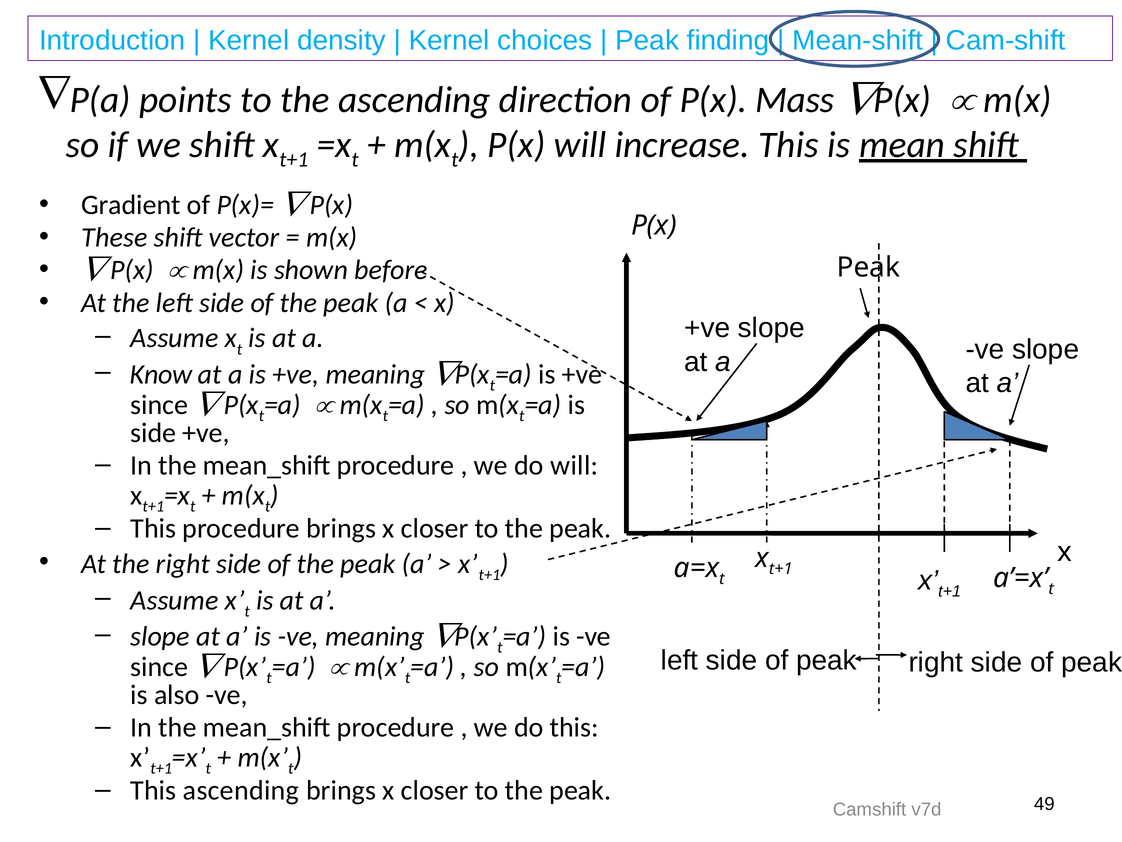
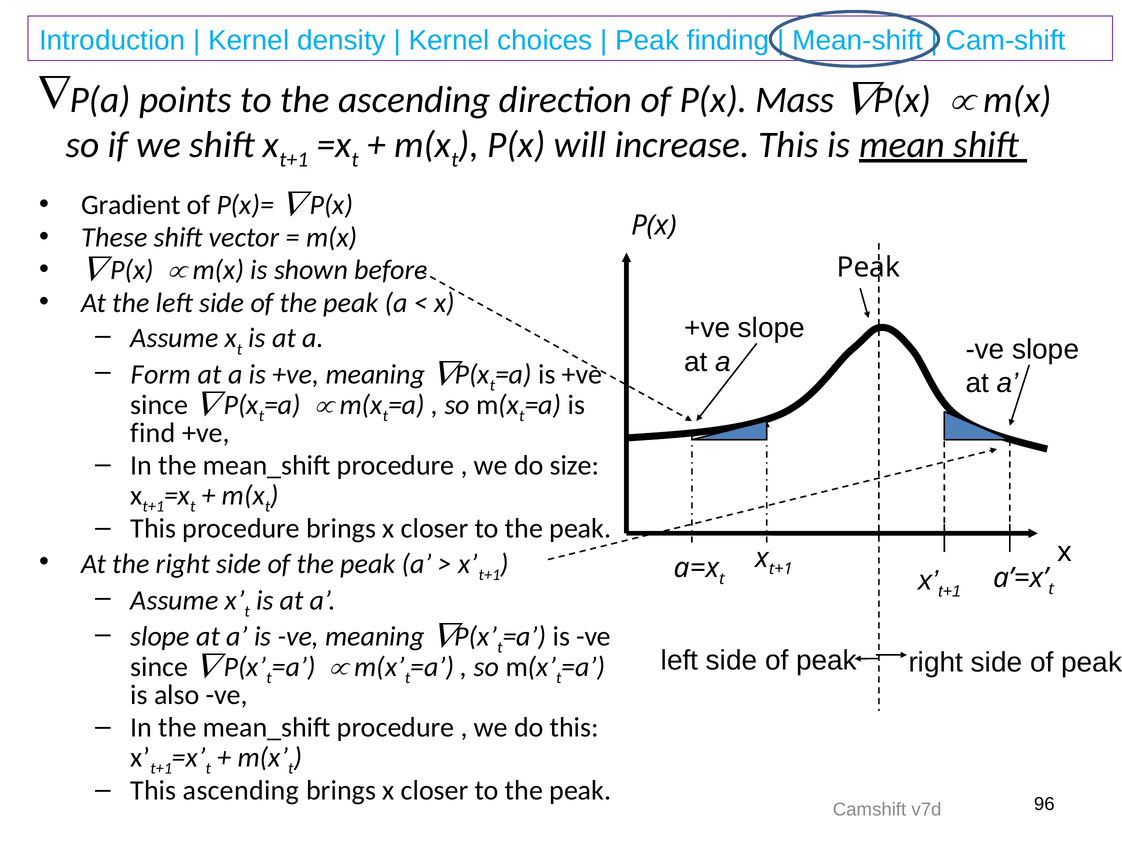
Know: Know -> Form (161, 374)
side: side -> find (153, 433)
do will: will -> size (574, 465)
49: 49 -> 96 (1044, 804)
